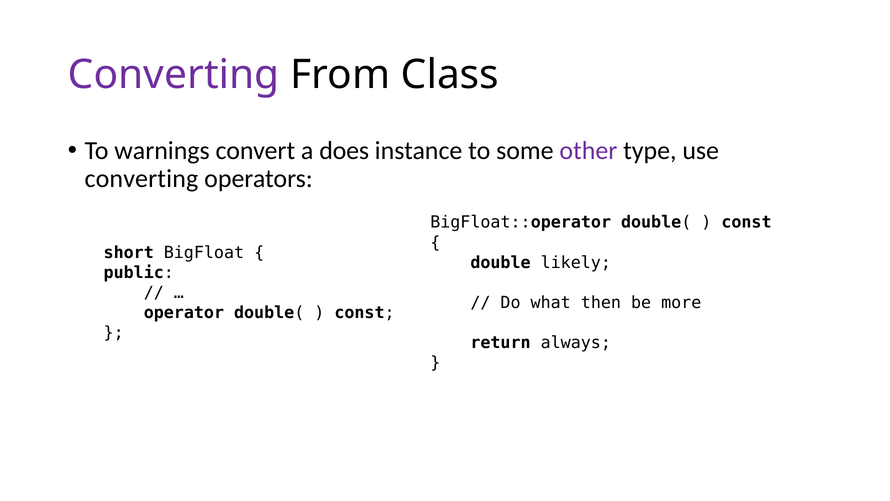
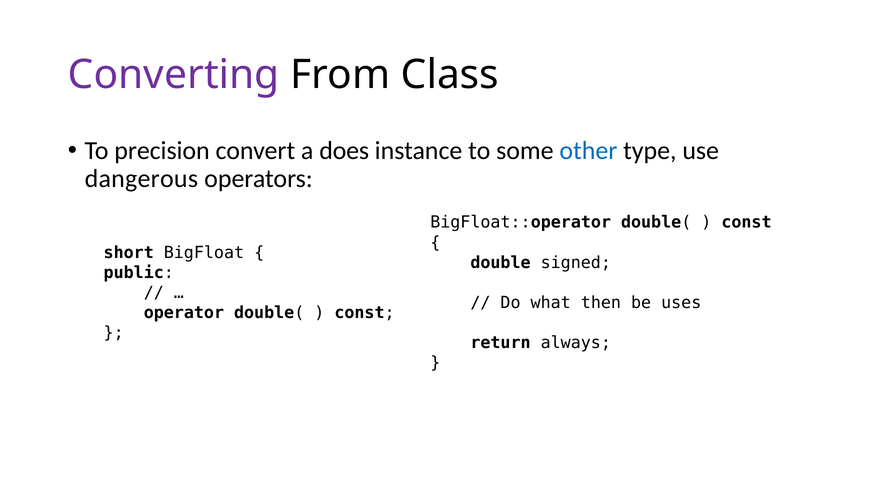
warnings: warnings -> precision (162, 150)
other colour: purple -> blue (588, 150)
converting: converting -> dangerous (141, 179)
likely: likely -> signed (576, 262)
more: more -> uses (681, 302)
